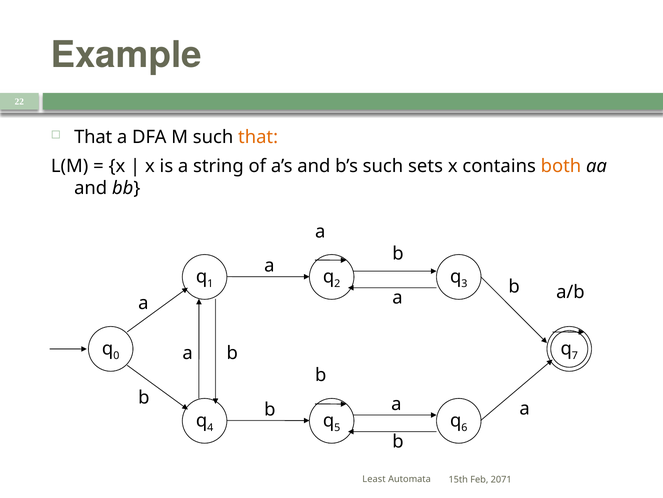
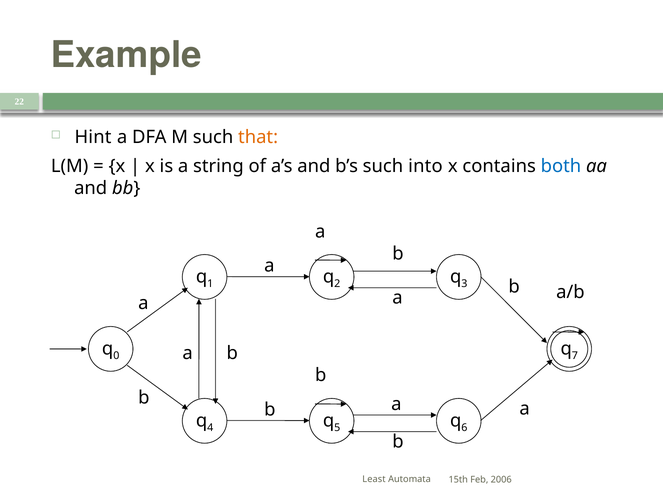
That: That -> Hint (93, 137)
sets: sets -> into (425, 166)
both colour: orange -> blue (561, 166)
2071: 2071 -> 2006 (501, 479)
